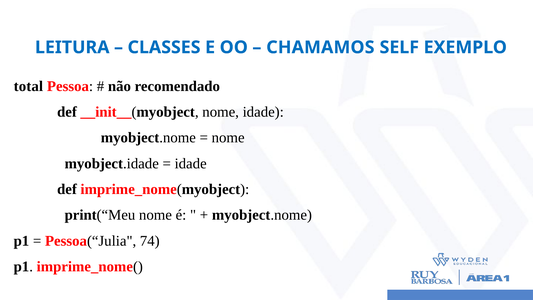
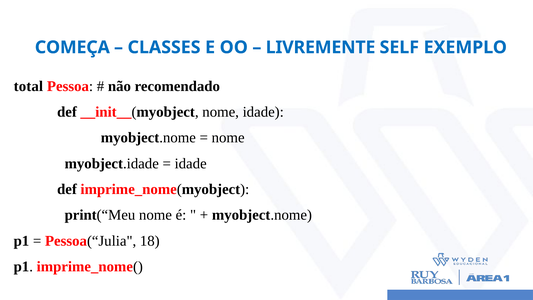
LEITURA: LEITURA -> COMEÇA (72, 47)
CHAMAMOS: CHAMAMOS -> LIVREMENTE (321, 47)
74: 74 -> 18 (150, 241)
